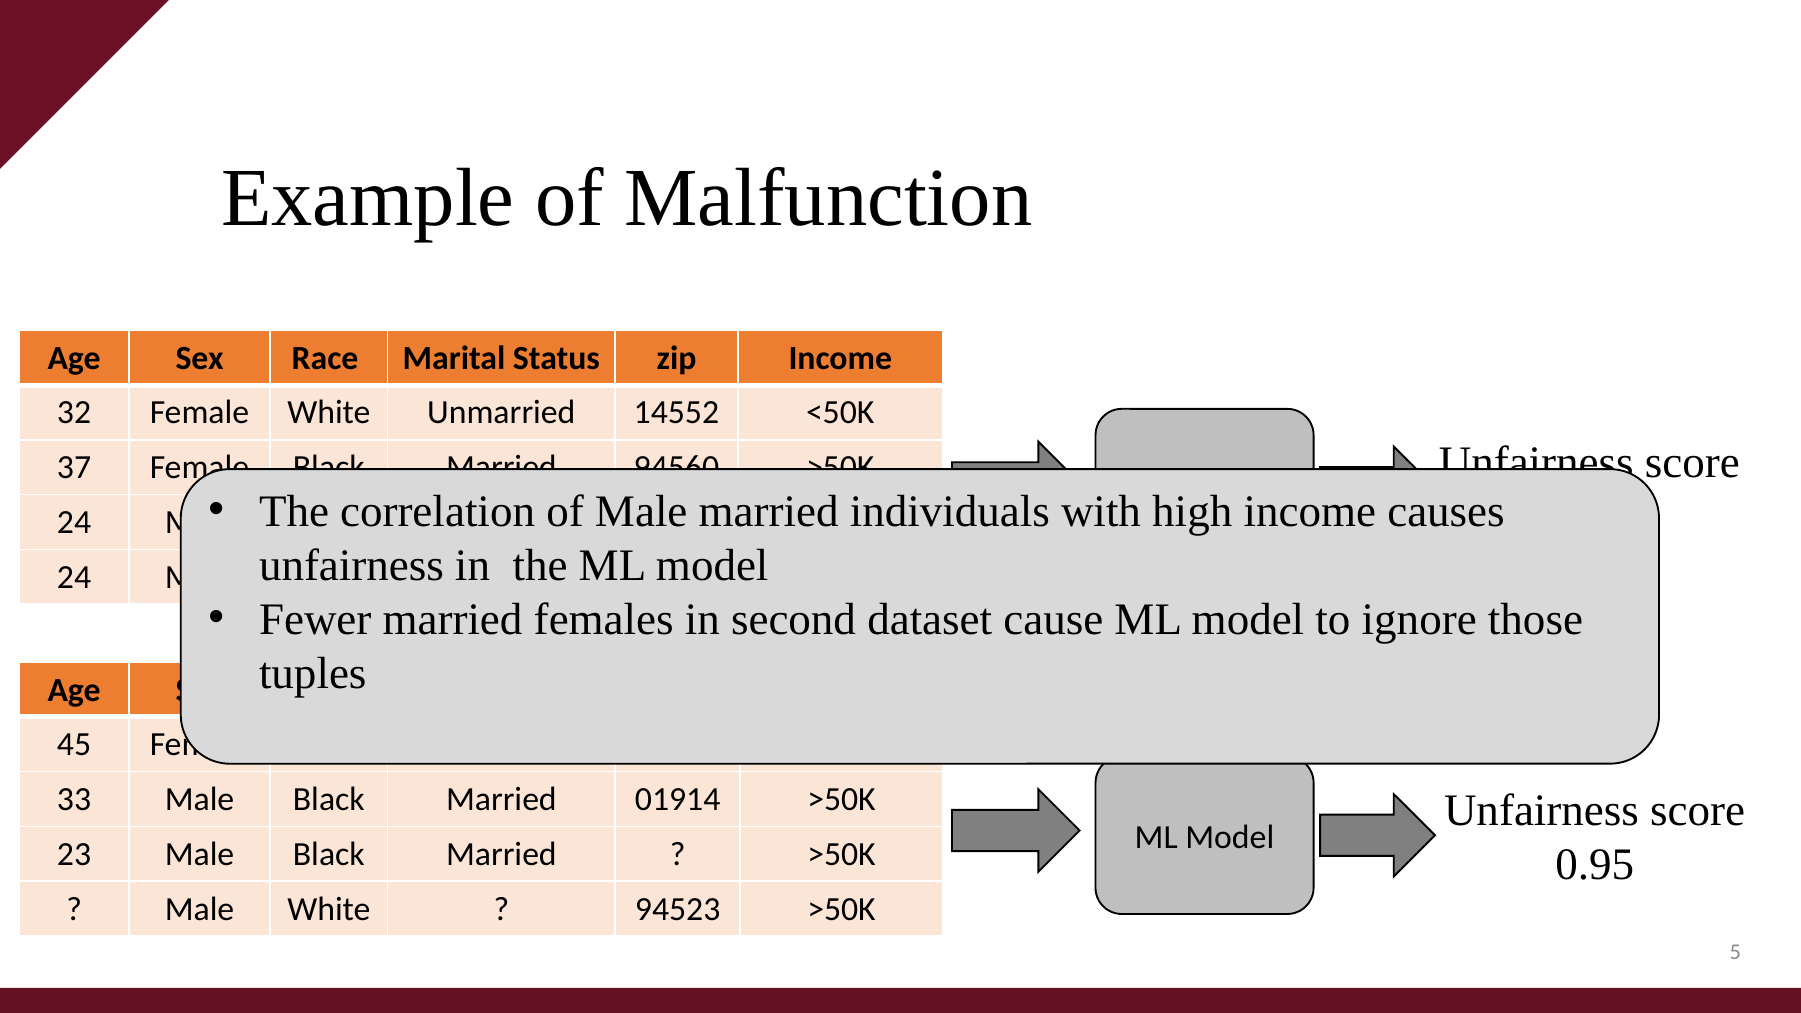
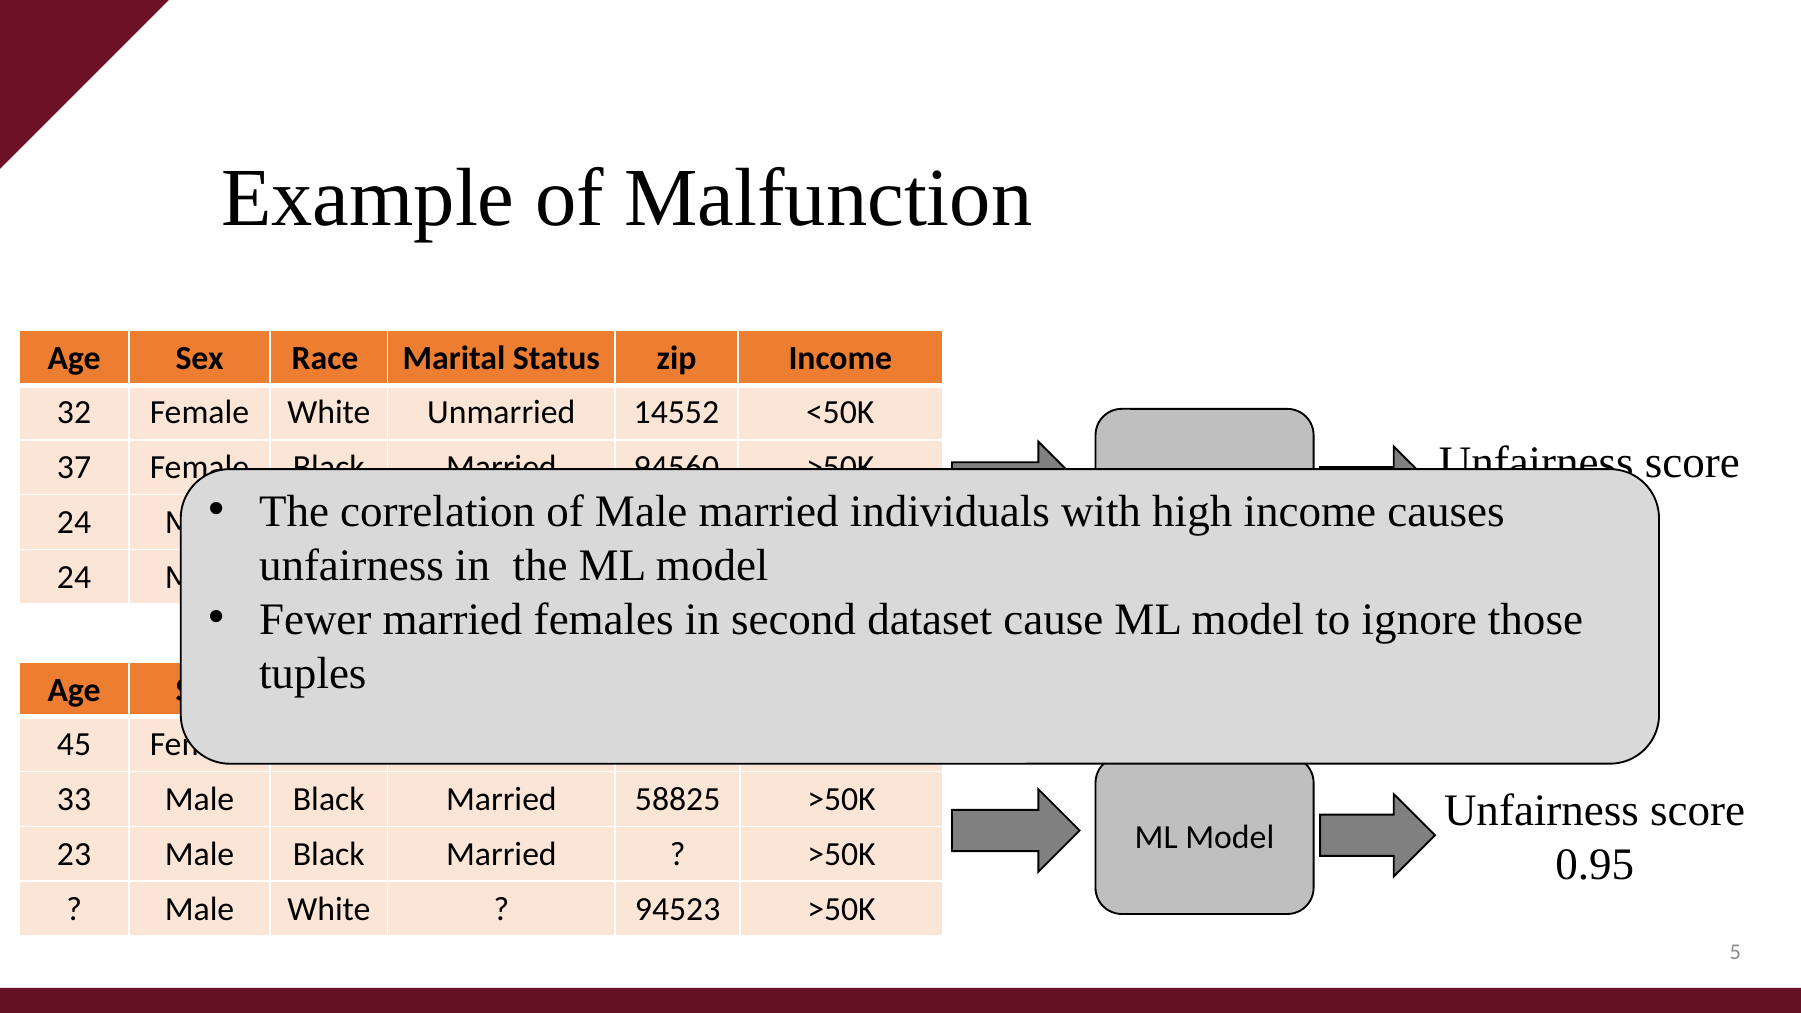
01914: 01914 -> 58825 (678, 800)
